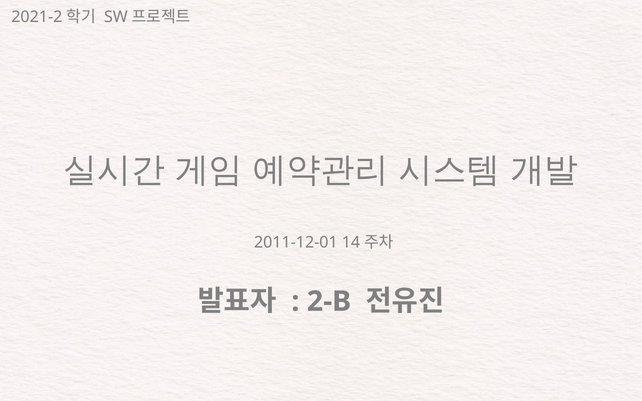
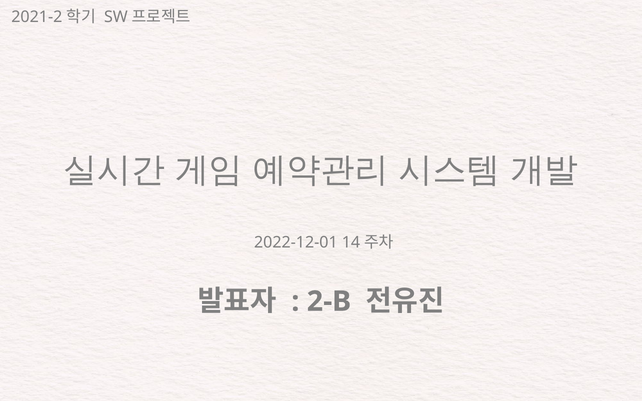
2011-12-01: 2011-12-01 -> 2022-12-01 (296, 243)
